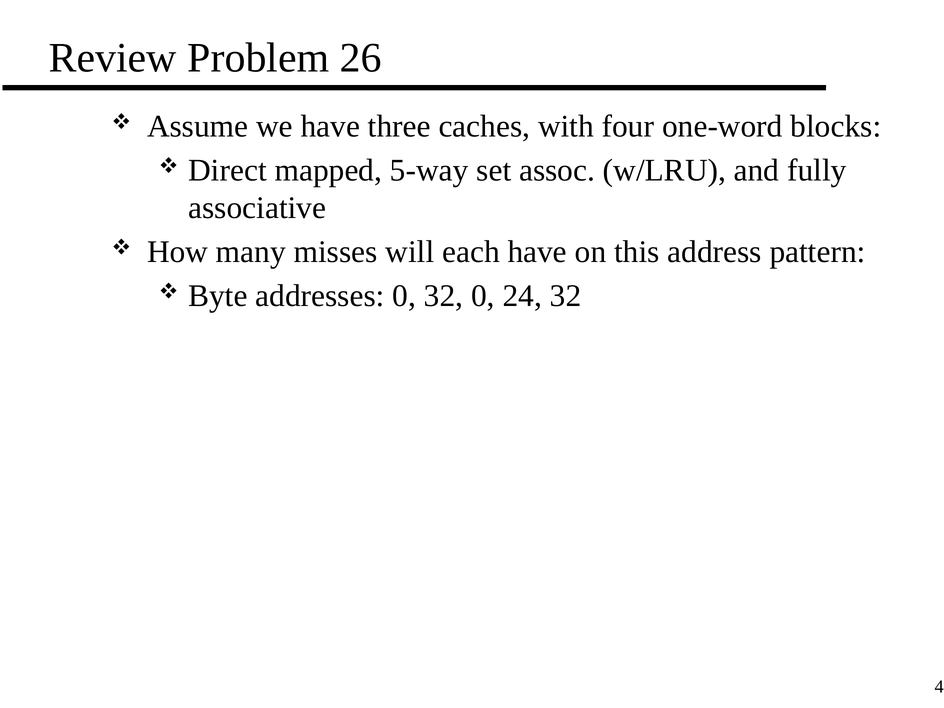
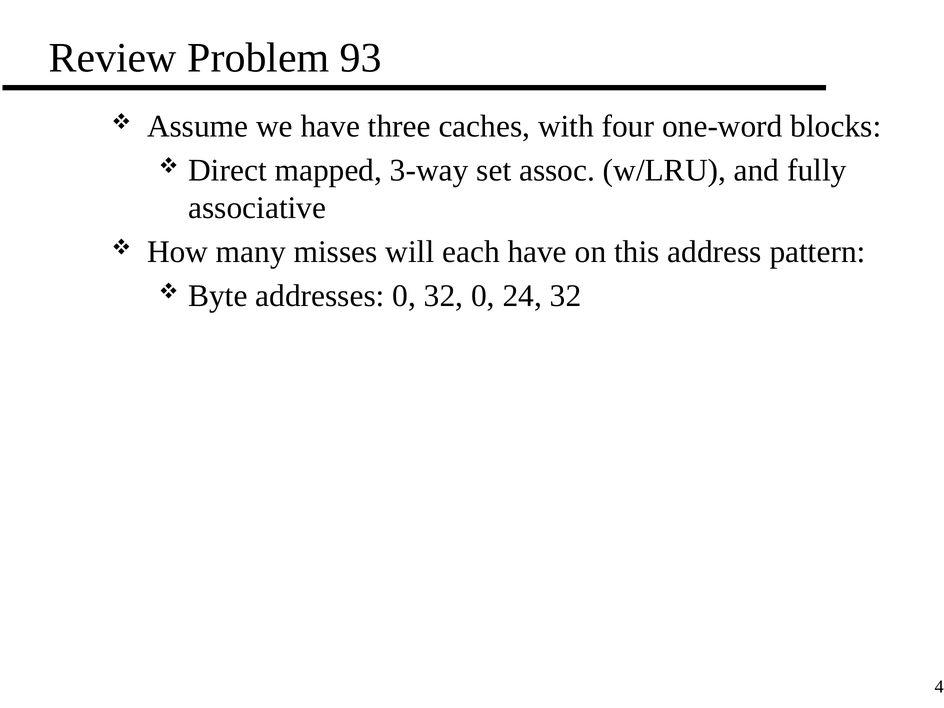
26: 26 -> 93 (361, 58)
5-way: 5-way -> 3-way (429, 170)
